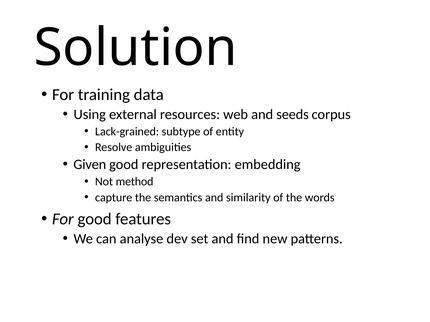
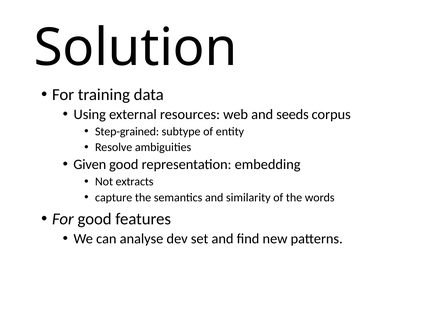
Lack-grained: Lack-grained -> Step-grained (127, 132)
method: method -> extracts (135, 182)
